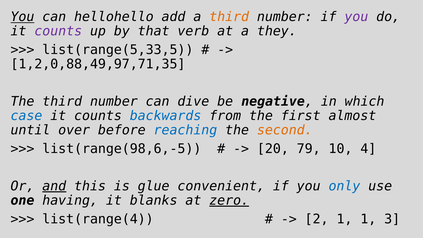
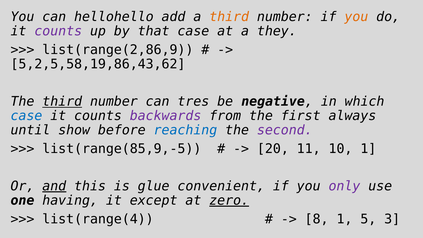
You underline: present -> none (22, 17)
you colour: purple -> orange (356, 17)
that verb: verb -> case (193, 31)
list(range(5,33,5: list(range(5,33,5 -> list(range(2,86,9 (118, 50)
1,2,0,88,49,97,71,35: 1,2,0,88,49,97,71,35 -> 5,2,5,58,19,86,43,62 (98, 64)
third underline: none -> present (62, 102)
dive: dive -> tres (193, 102)
backwards colour: blue -> purple (166, 116)
almost: almost -> always (352, 116)
over: over -> show (74, 130)
second colour: orange -> purple (285, 130)
list(range(98,6,-5: list(range(98,6,-5 -> list(range(85,9,-5 (122, 149)
79: 79 -> 11 (309, 149)
10 4: 4 -> 1 (368, 149)
only colour: blue -> purple (344, 186)
blanks: blanks -> except (154, 200)
2: 2 -> 8 (317, 219)
1 1: 1 -> 5 (368, 219)
